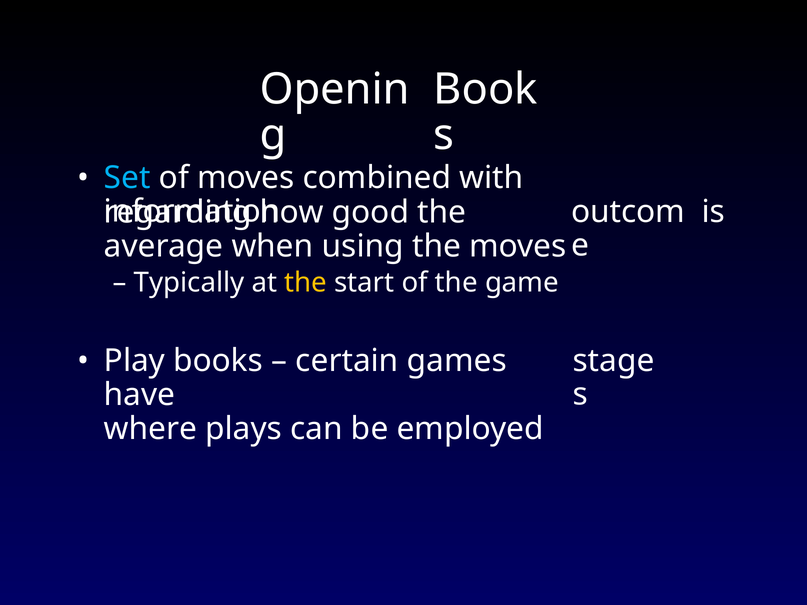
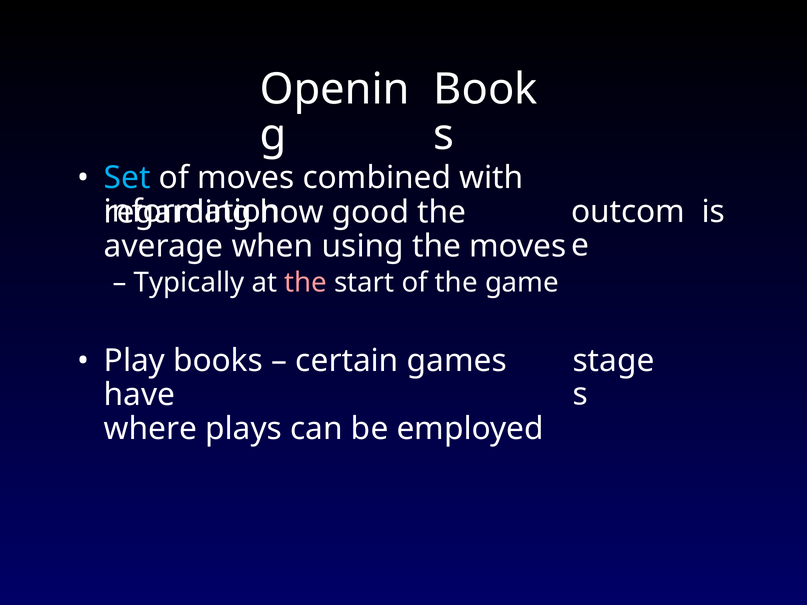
the colour: yellow -> pink (306, 283)
